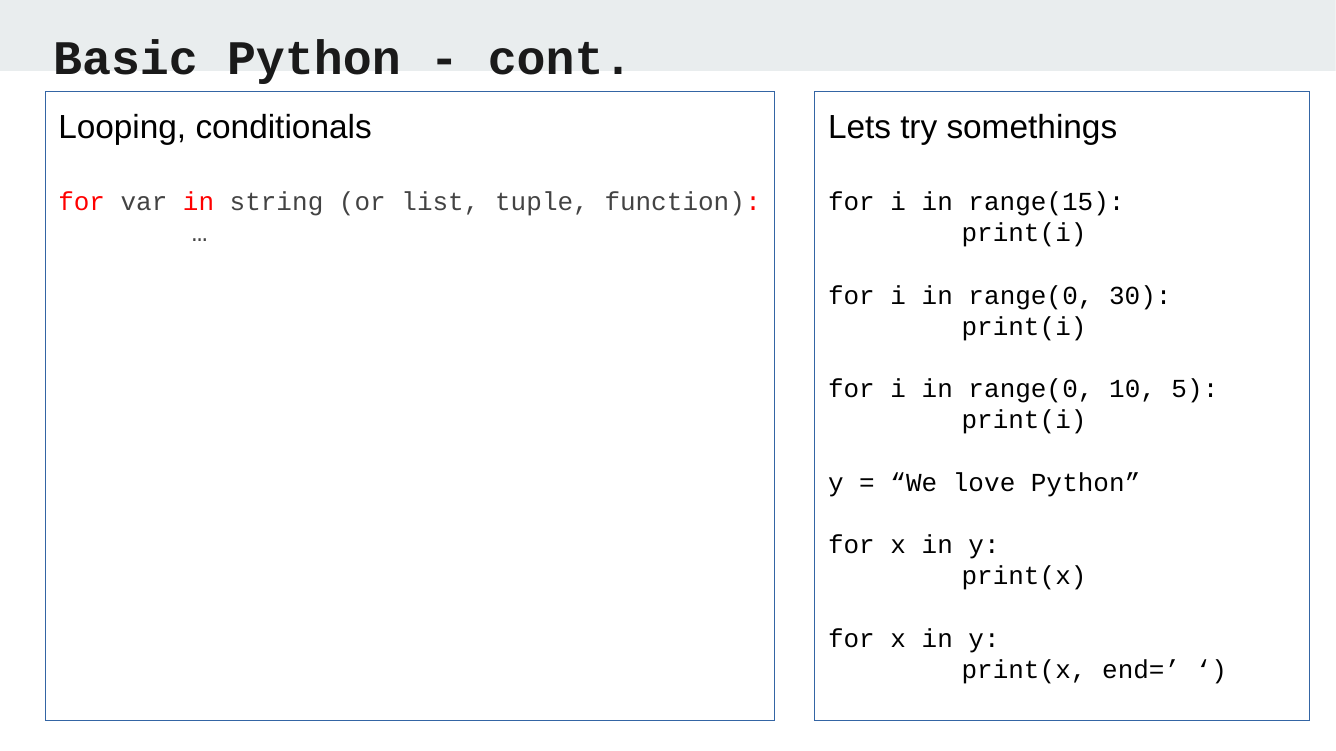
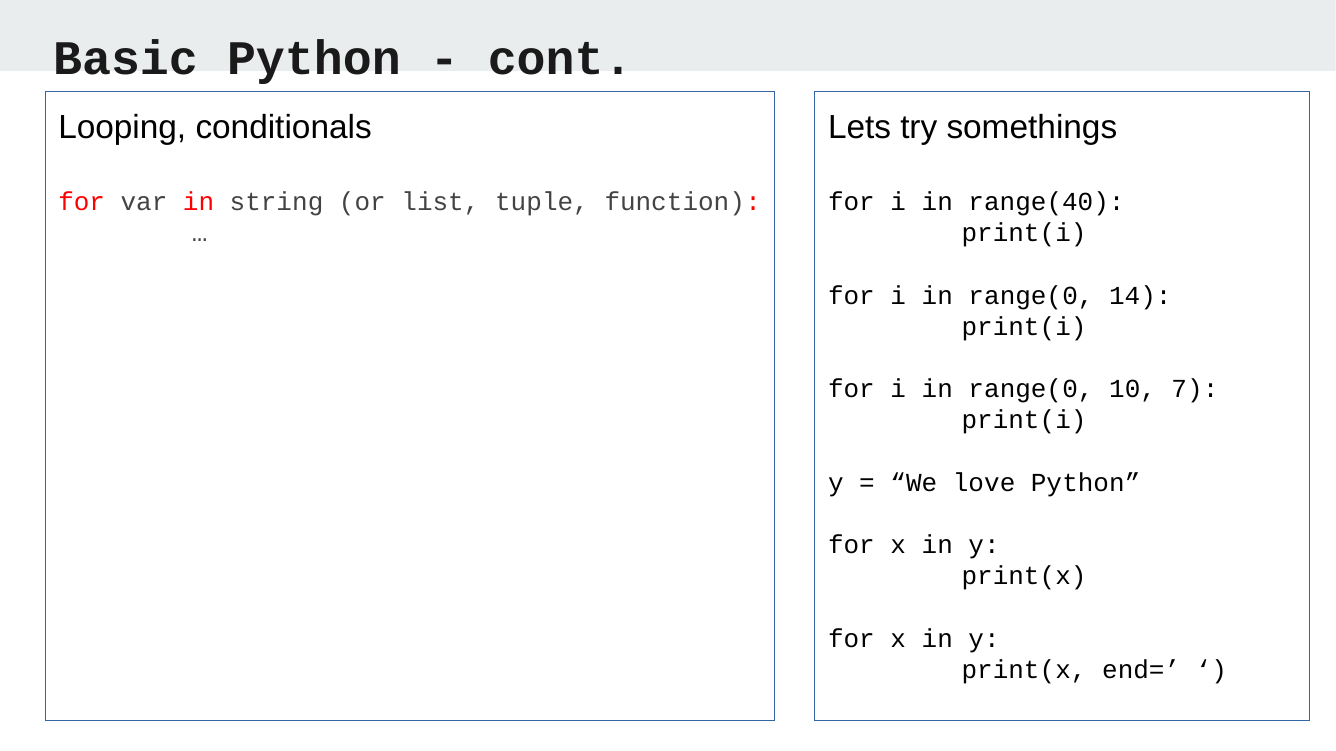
range(15: range(15 -> range(40 (1046, 202)
30: 30 -> 14 (1140, 296)
5: 5 -> 7 (1195, 389)
